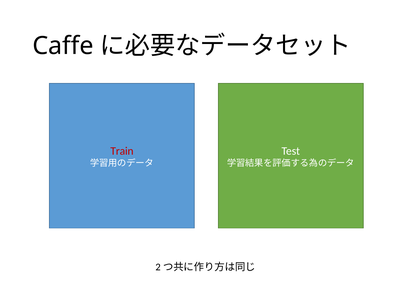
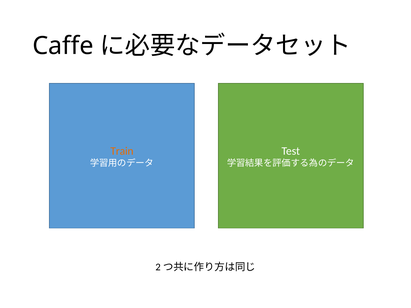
Train colour: red -> orange (122, 151)
